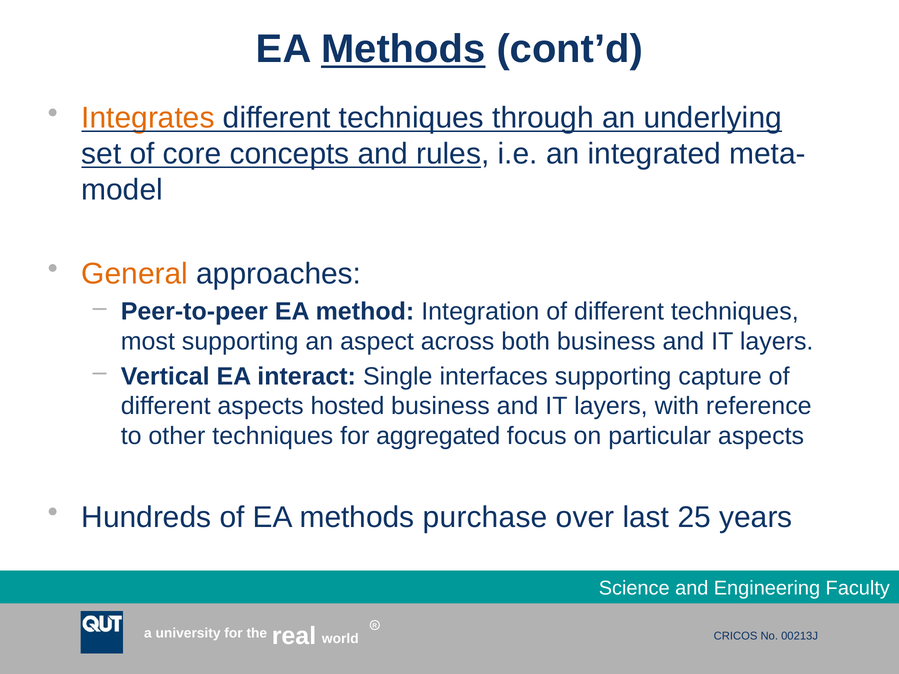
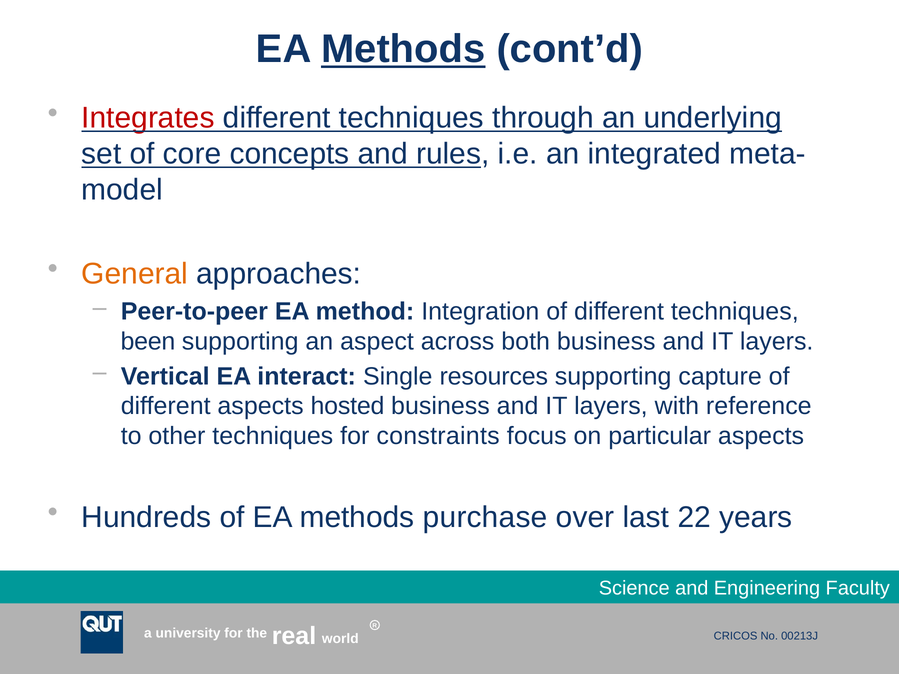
Integrates colour: orange -> red (148, 118)
most: most -> been (148, 341)
interfaces: interfaces -> resources (494, 376)
aggregated: aggregated -> constraints (438, 436)
25: 25 -> 22 (694, 518)
